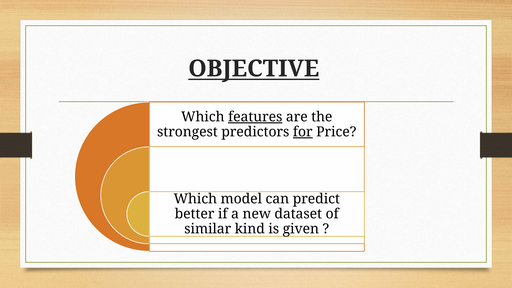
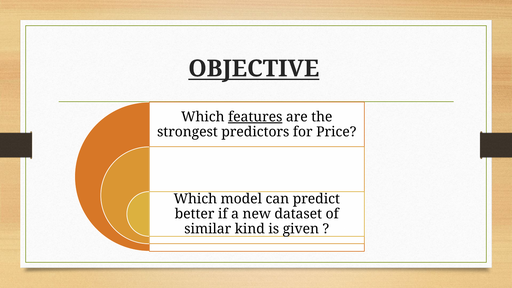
for underline: present -> none (303, 132)
